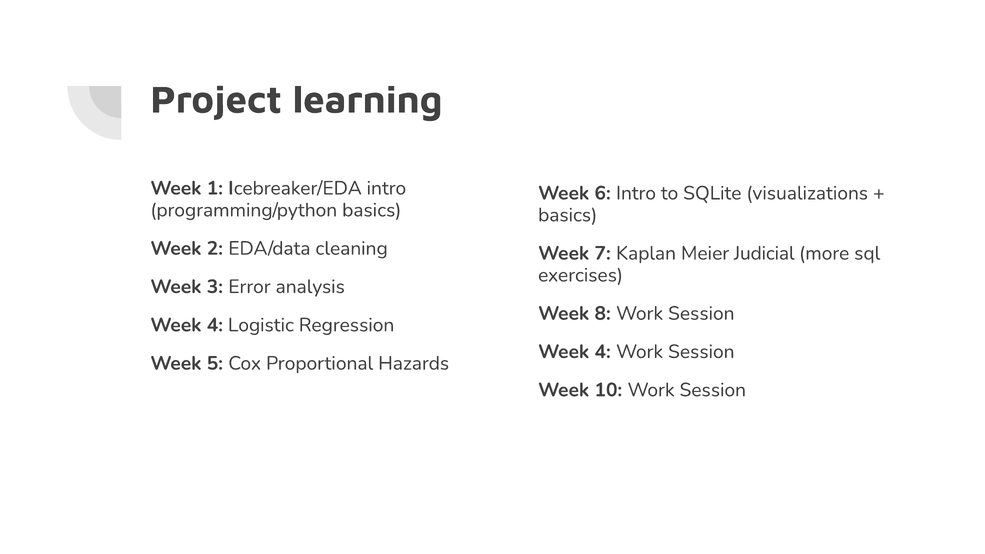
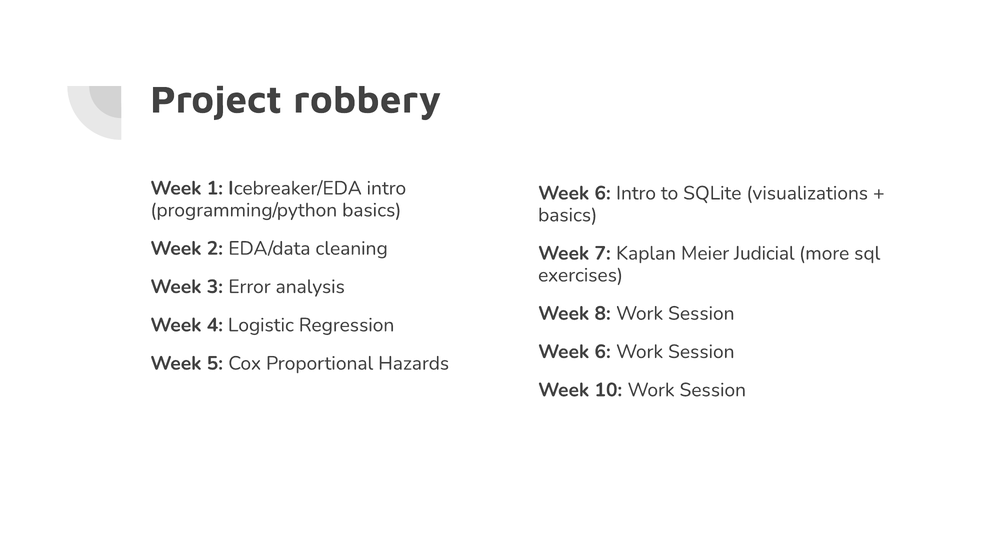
learning: learning -> robbery (367, 100)
4: 4 -> 6 (603, 352)
